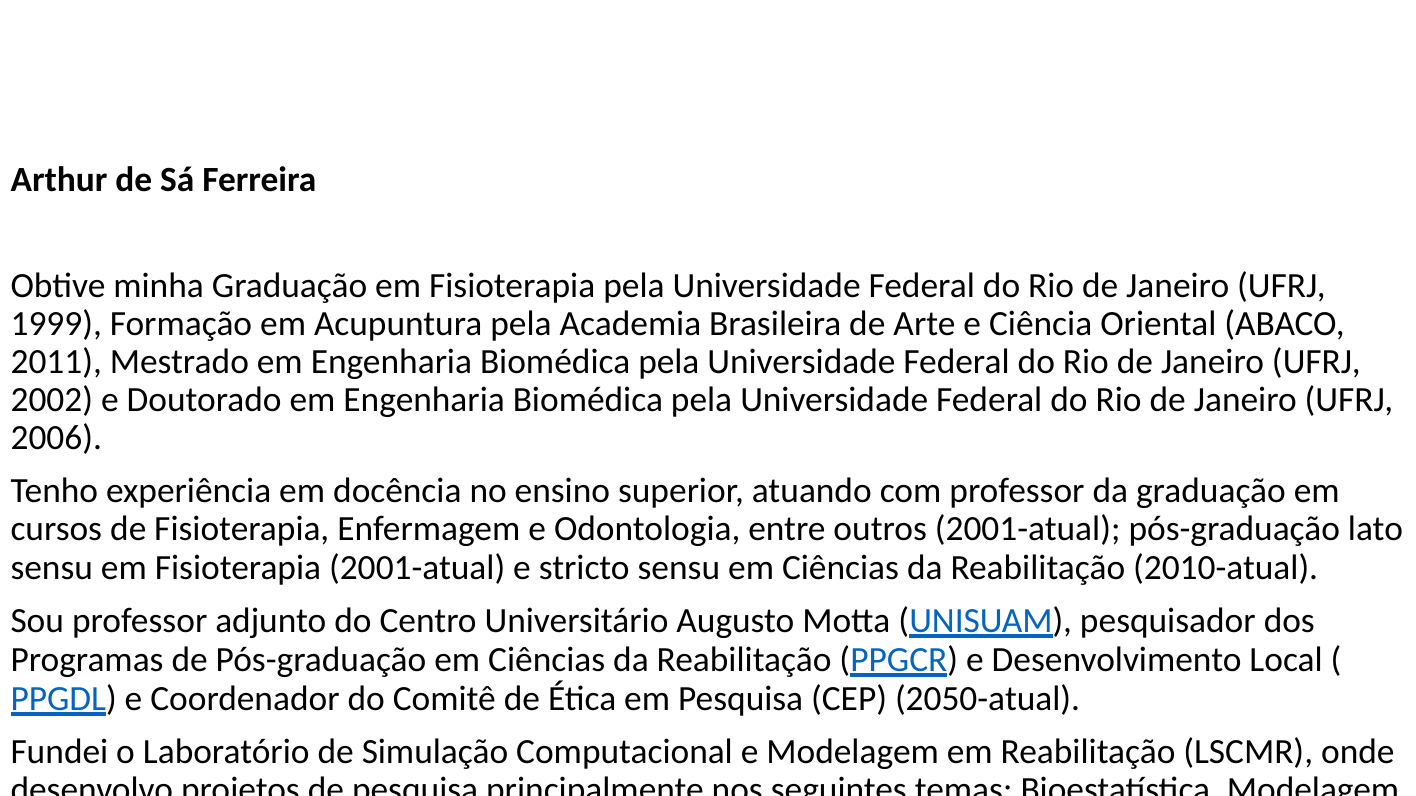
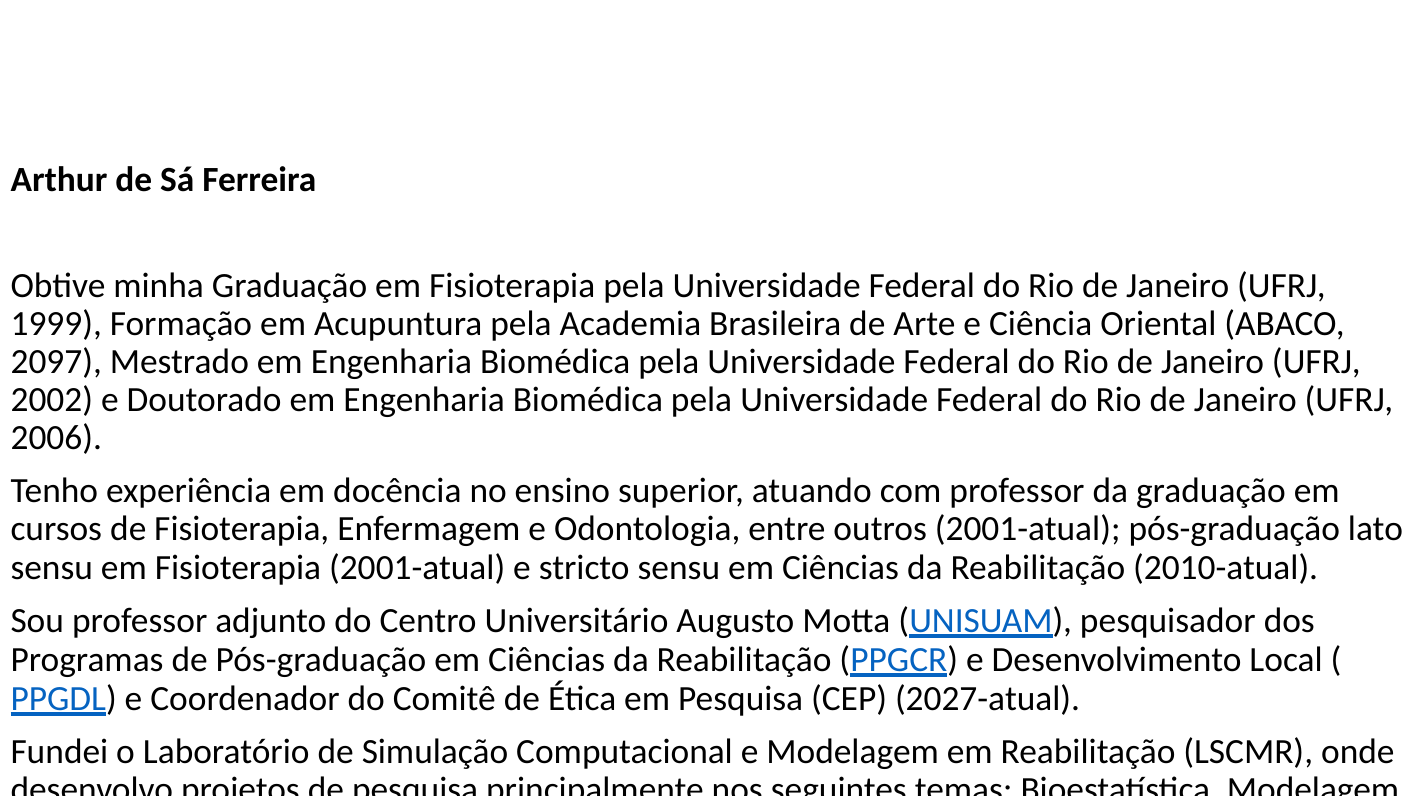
2011: 2011 -> 2097 (56, 362)
2050-atual: 2050-atual -> 2027-atual (988, 699)
